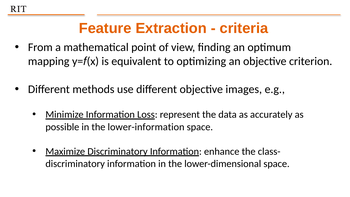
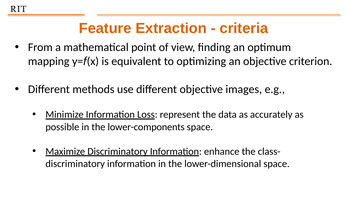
lower-information: lower-information -> lower-components (146, 127)
